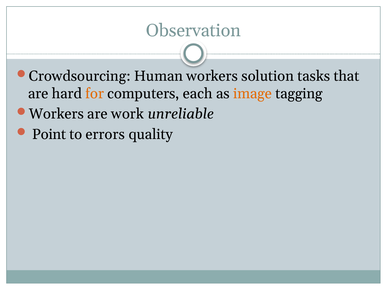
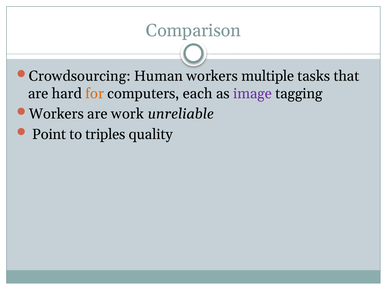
Observation: Observation -> Comparison (193, 30)
solution: solution -> multiple (268, 76)
image colour: orange -> purple (252, 94)
errors: errors -> triples (105, 134)
